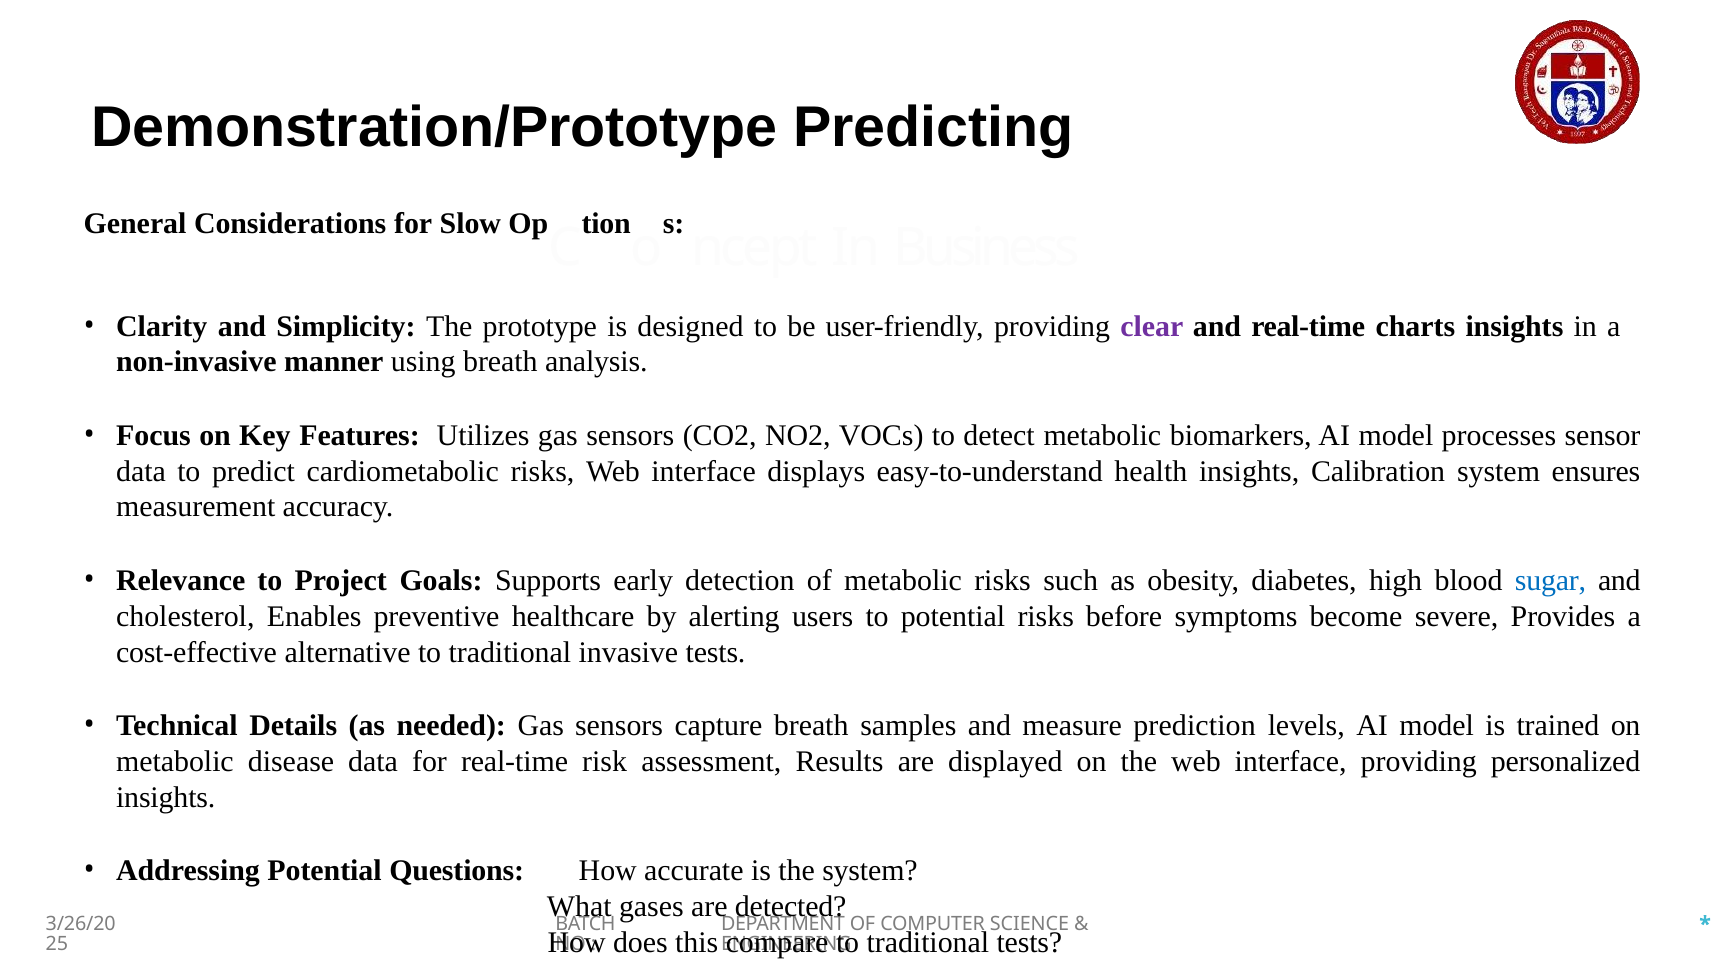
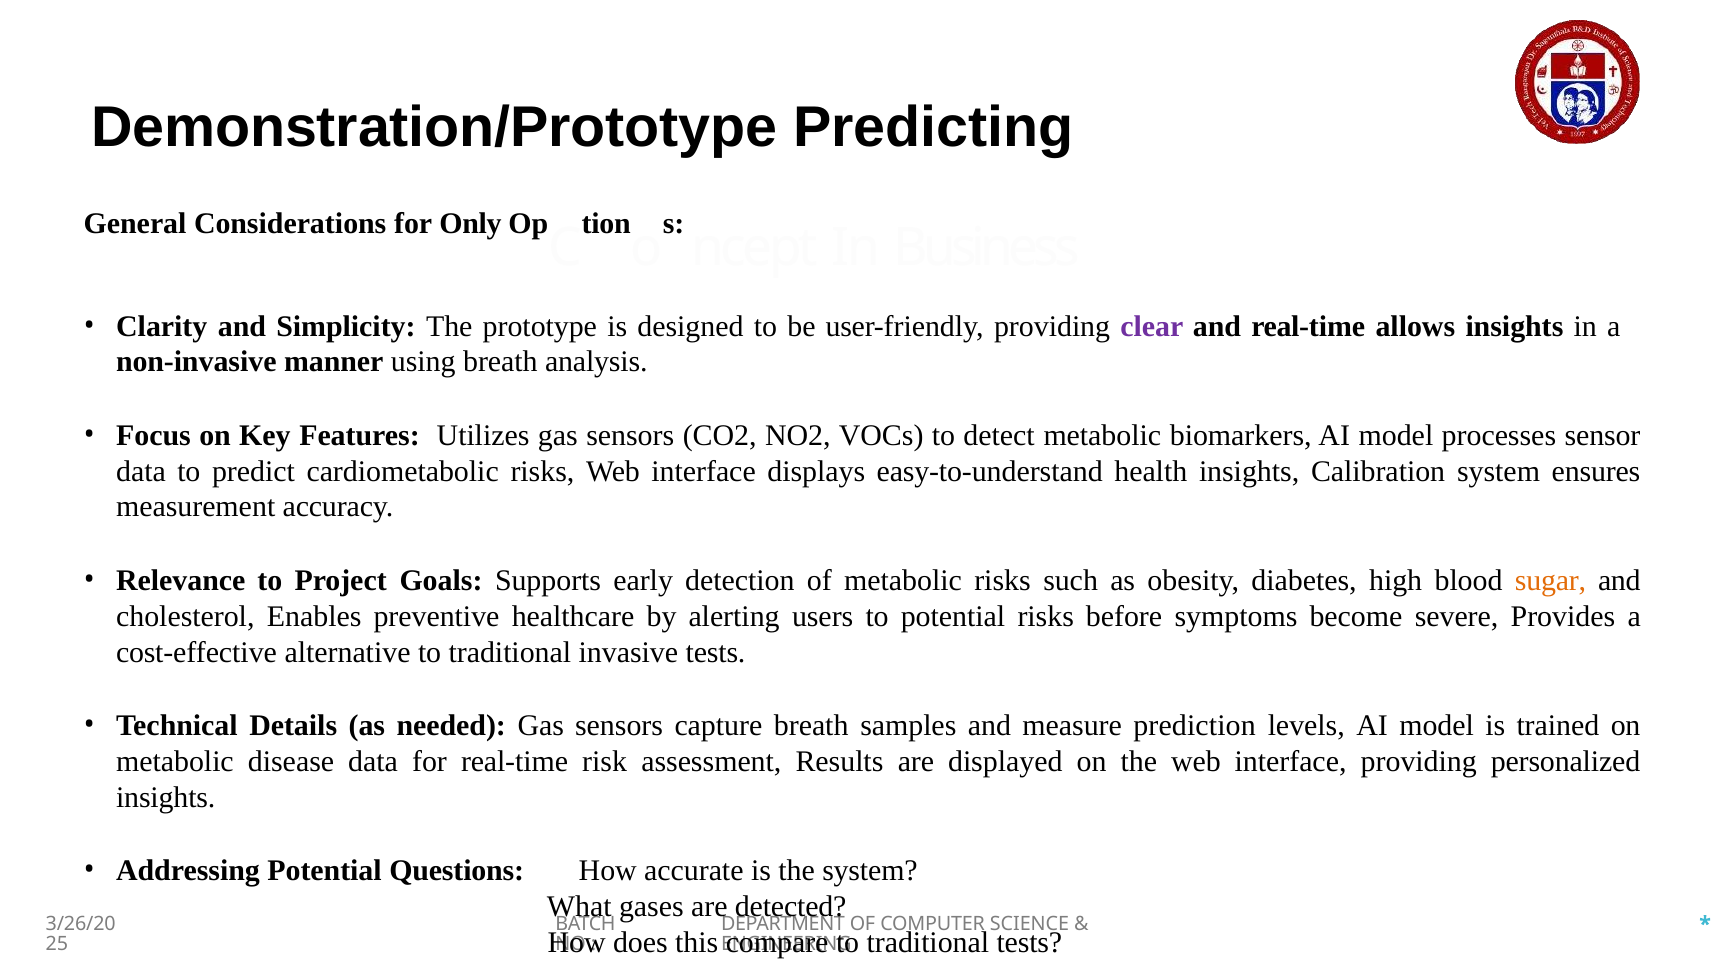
Slow: Slow -> Only (470, 224)
charts: charts -> allows (1415, 326)
sugar colour: blue -> orange (1550, 581)
